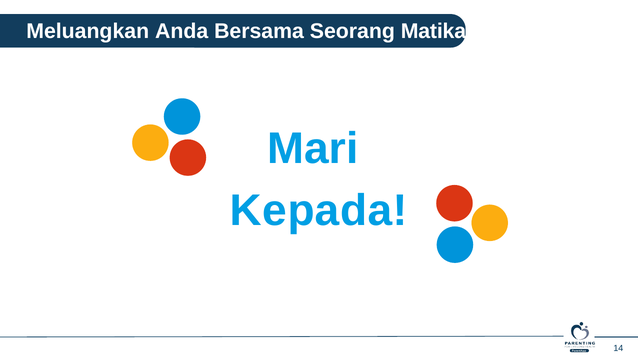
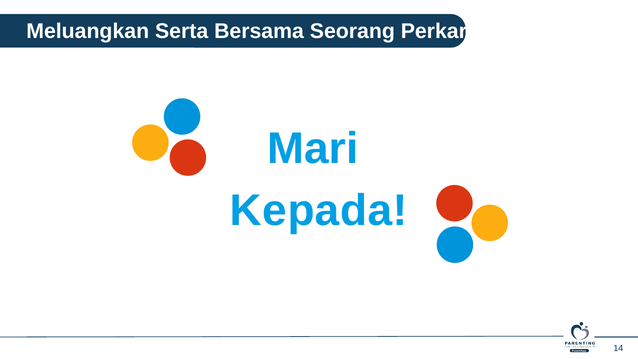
Anda: Anda -> Serta (182, 31)
Matikan: Matikan -> Perkara (440, 31)
